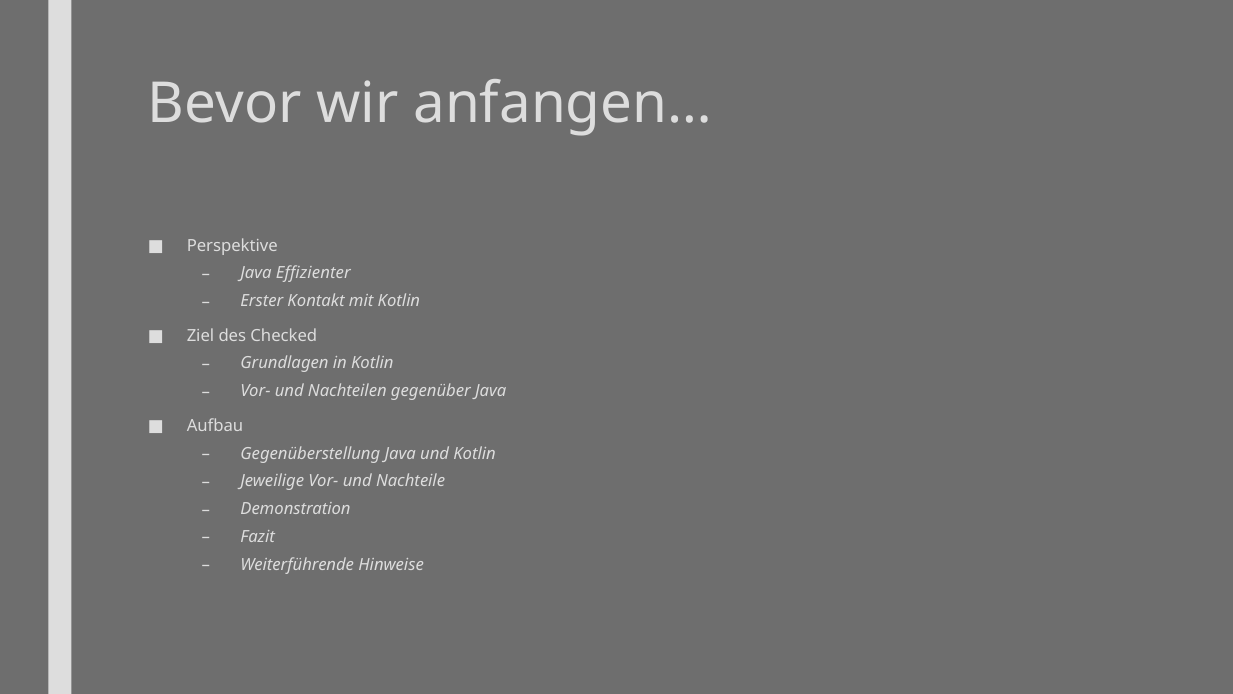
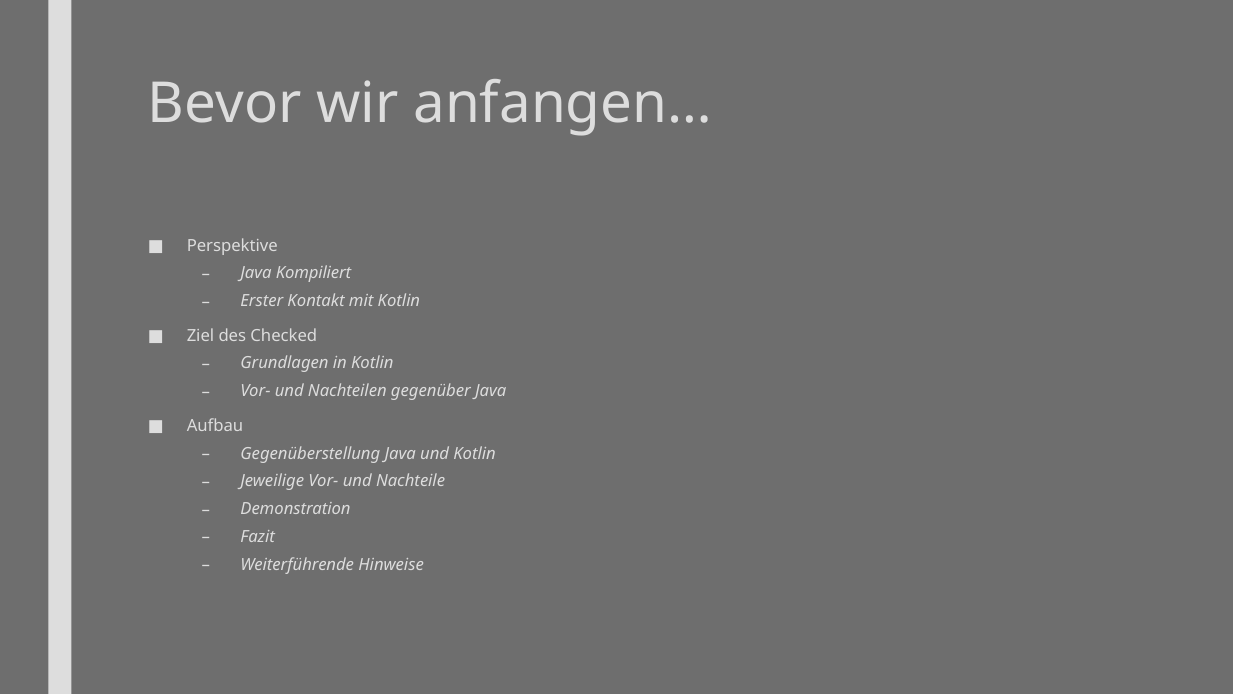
Effizienter: Effizienter -> Kompiliert (314, 273)
